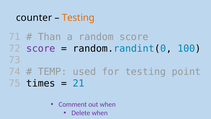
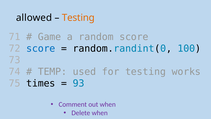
counter: counter -> allowed (34, 18)
Than: Than -> Game (49, 37)
score colour: purple -> blue (41, 48)
point: point -> works (186, 72)
21: 21 -> 93 (79, 83)
